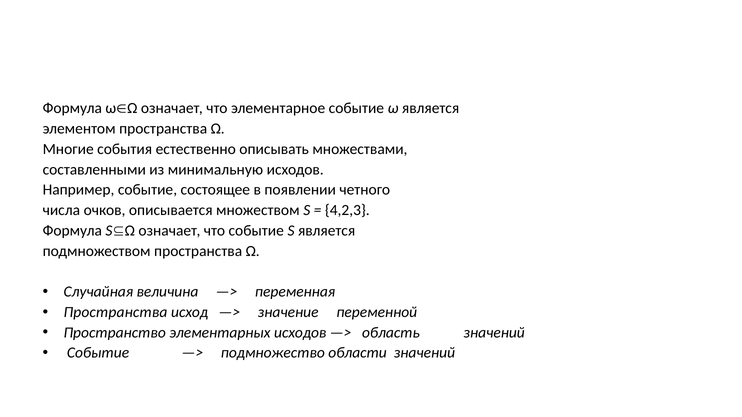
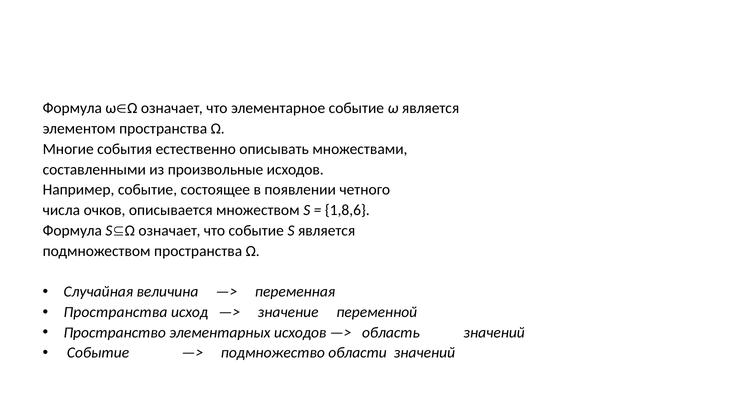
минимальную: минимальную -> произвольные (215, 170)
4,2,3: 4,2,3 -> 1,8,6 (347, 210)
